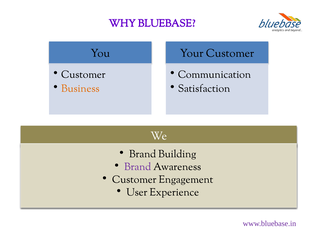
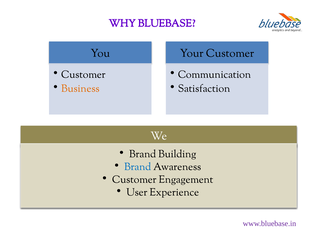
Brand colour: purple -> blue (138, 167)
